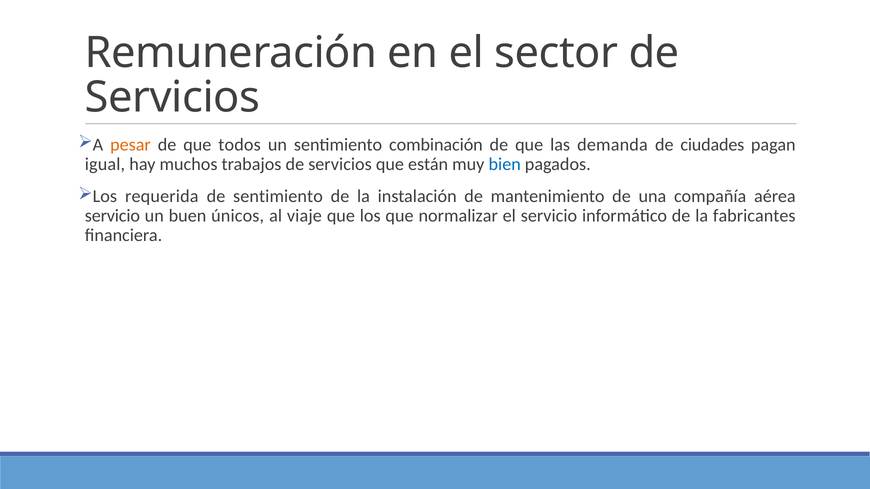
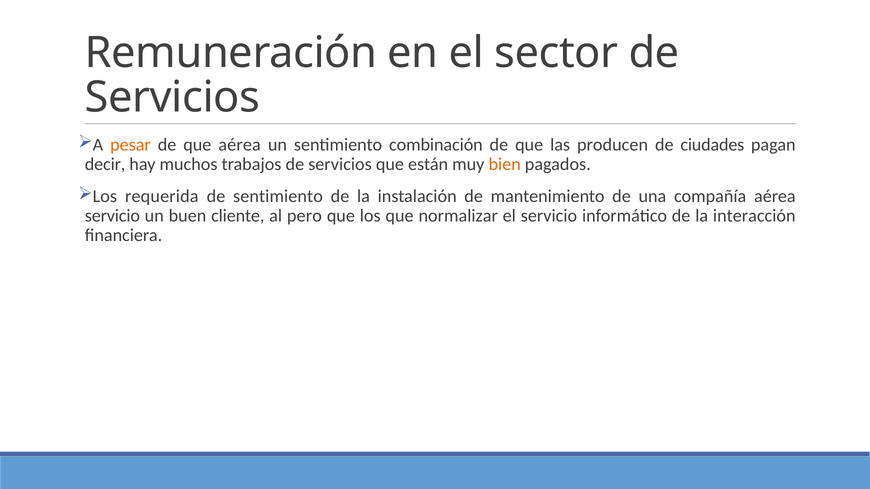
que todos: todos -> aérea (240, 145)
demanda: demanda -> producen (613, 145)
igual: igual -> decir (105, 164)
bien colour: blue -> orange (505, 164)
únicos: únicos -> cliente (238, 216)
viaje: viaje -> pero (304, 216)
fabricantes: fabricantes -> interacción (754, 216)
